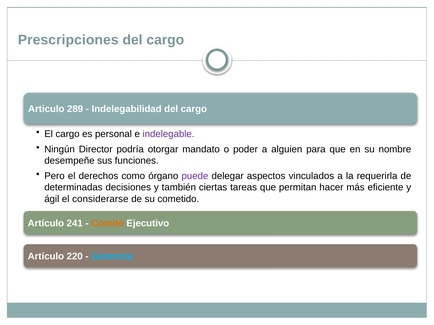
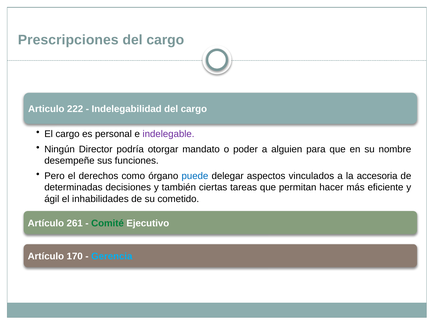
289: 289 -> 222 (75, 109)
puede colour: purple -> blue (195, 176)
requerirla: requerirla -> accesoria (377, 176)
considerarse: considerarse -> inhabilidades (100, 199)
241: 241 -> 261 (75, 224)
Comité colour: orange -> green (108, 224)
220: 220 -> 170 (75, 257)
